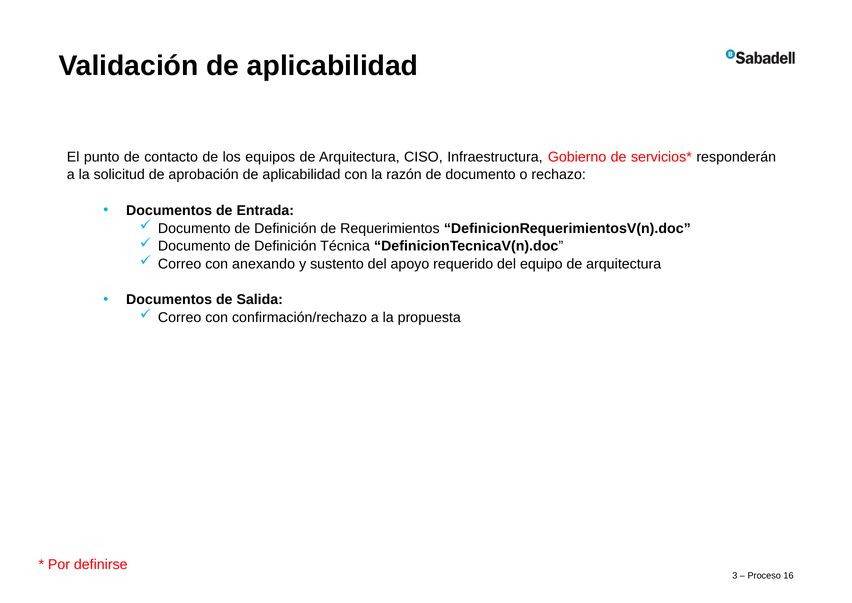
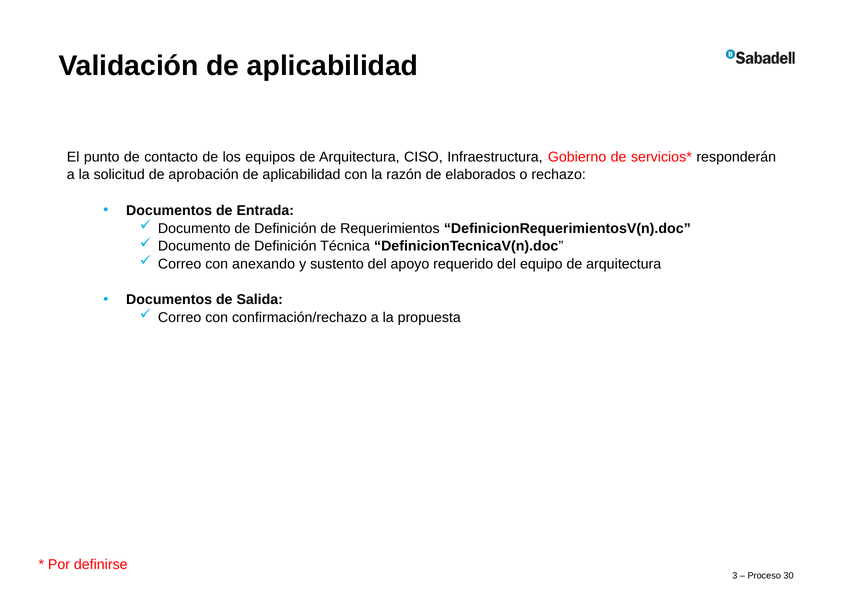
de documento: documento -> elaborados (481, 175)
16: 16 -> 30 (789, 575)
